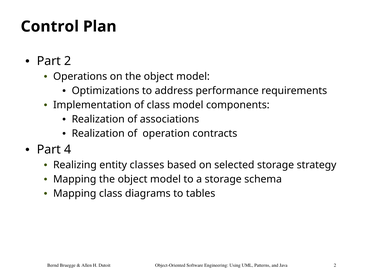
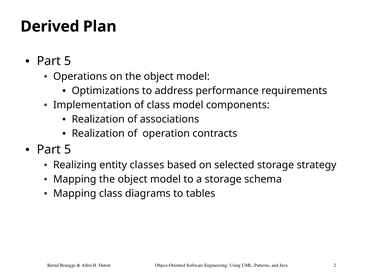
Control: Control -> Derived (50, 26)
2: 2 -> 5 (68, 61)
4: 4 -> 5 (68, 149)
